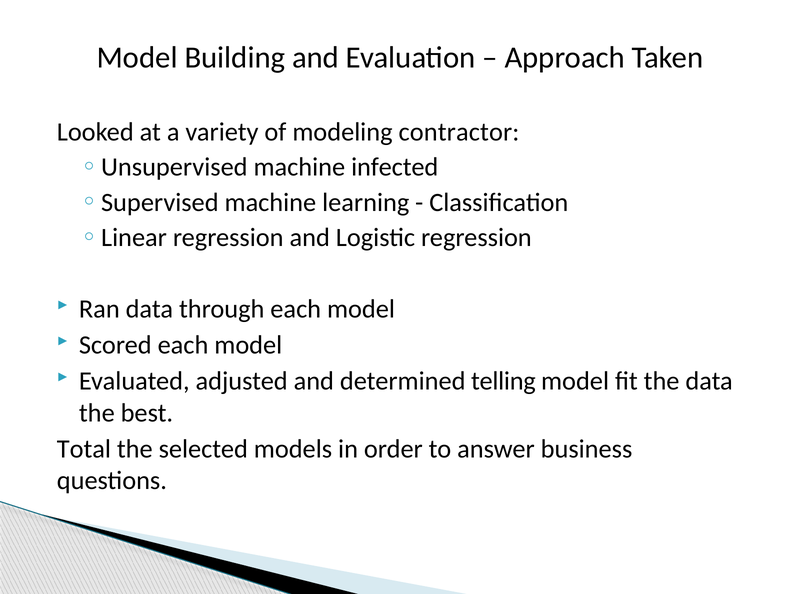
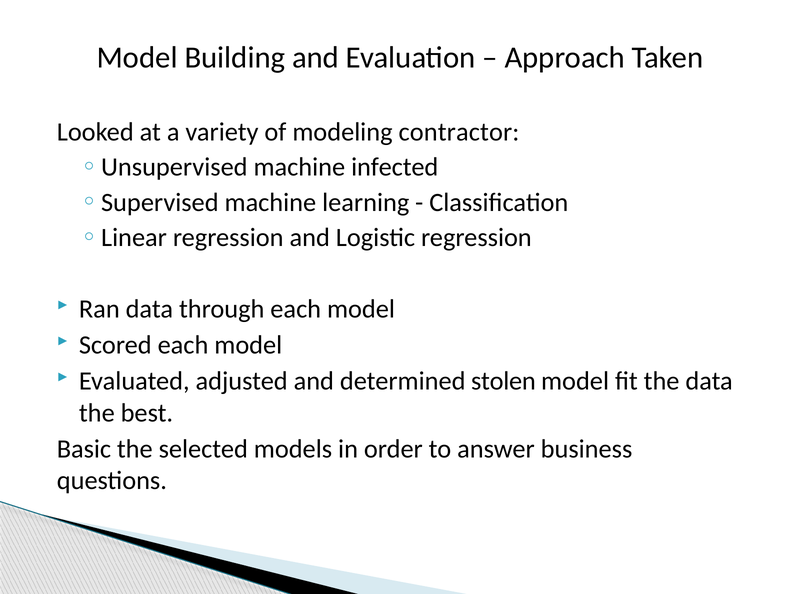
telling: telling -> stolen (503, 381)
Total: Total -> Basic (84, 448)
